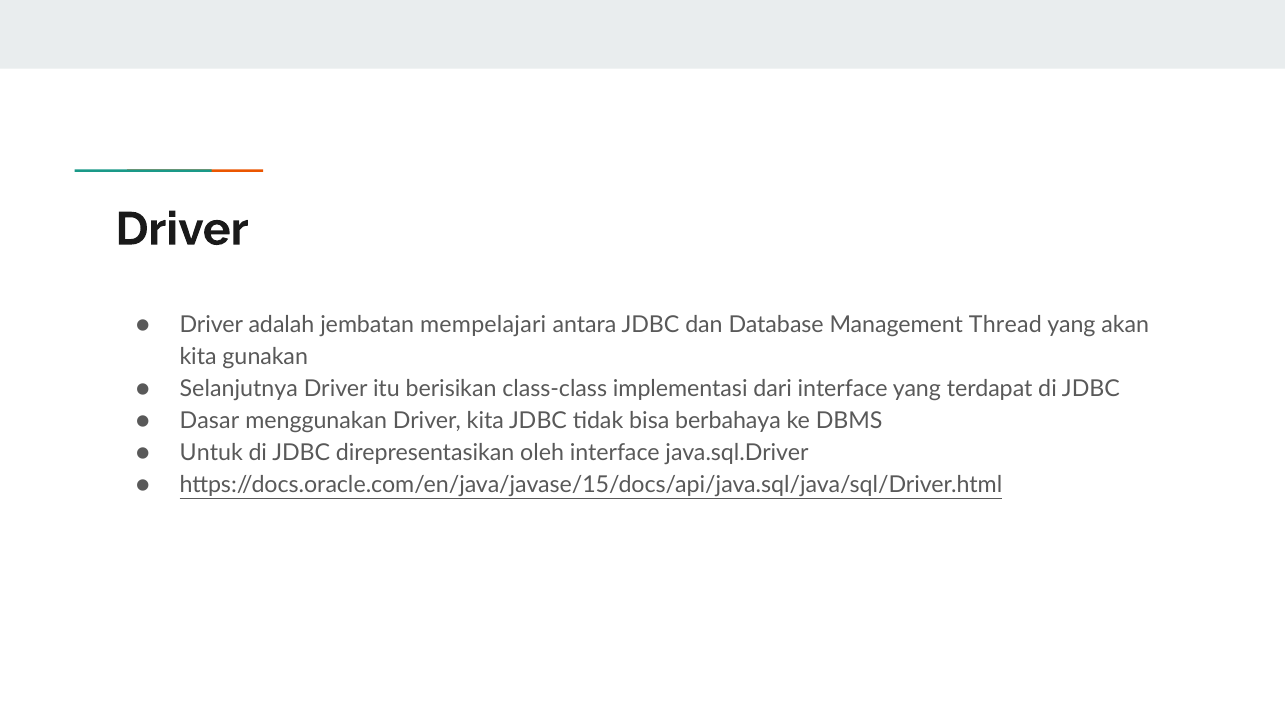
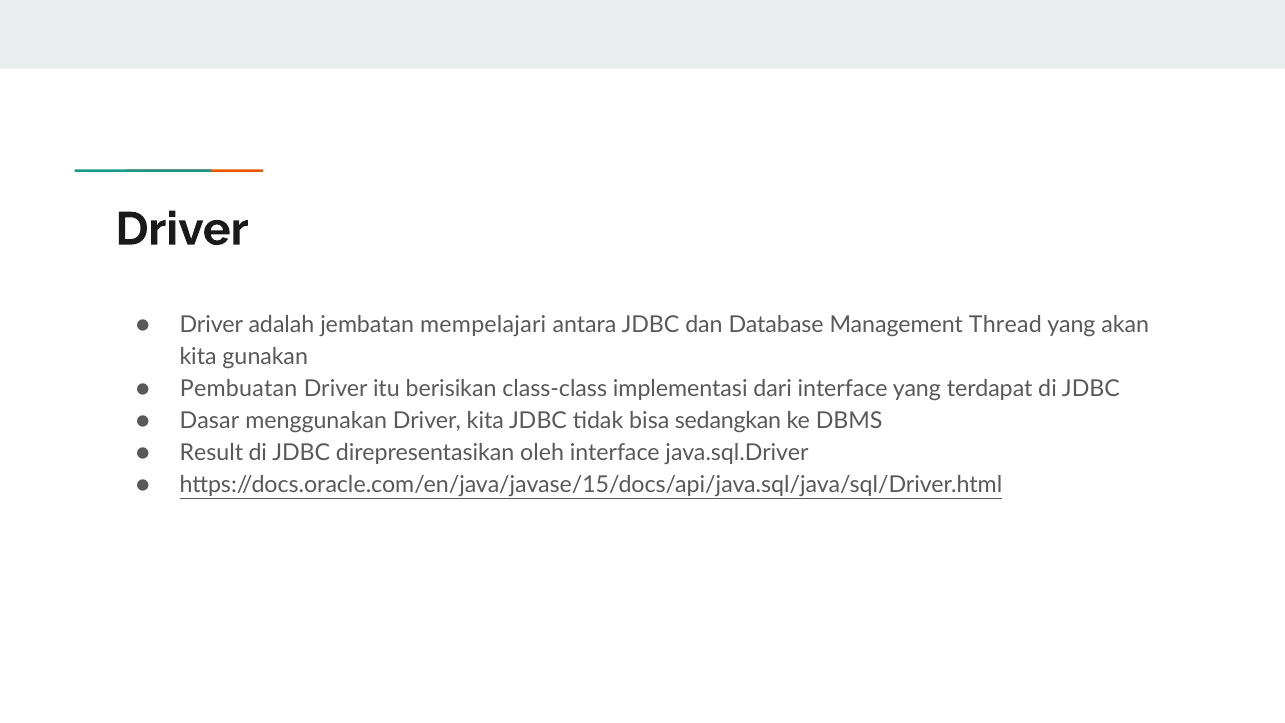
Selanjutnya: Selanjutnya -> Pembuatan (239, 389)
berbahaya: berbahaya -> sedangkan (728, 421)
Untuk: Untuk -> Result (211, 453)
